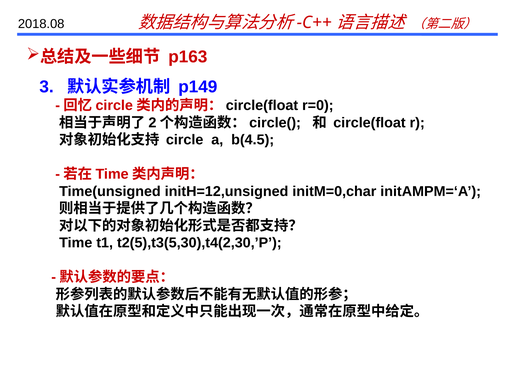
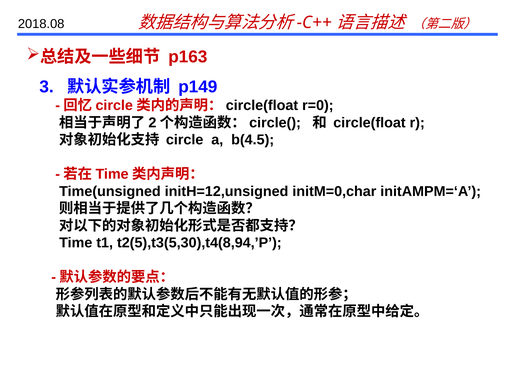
t2(5),t3(5,30),t4(2,30,’P: t2(5),t3(5,30),t4(2,30,’P -> t2(5),t3(5,30),t4(8,94,’P (199, 243)
